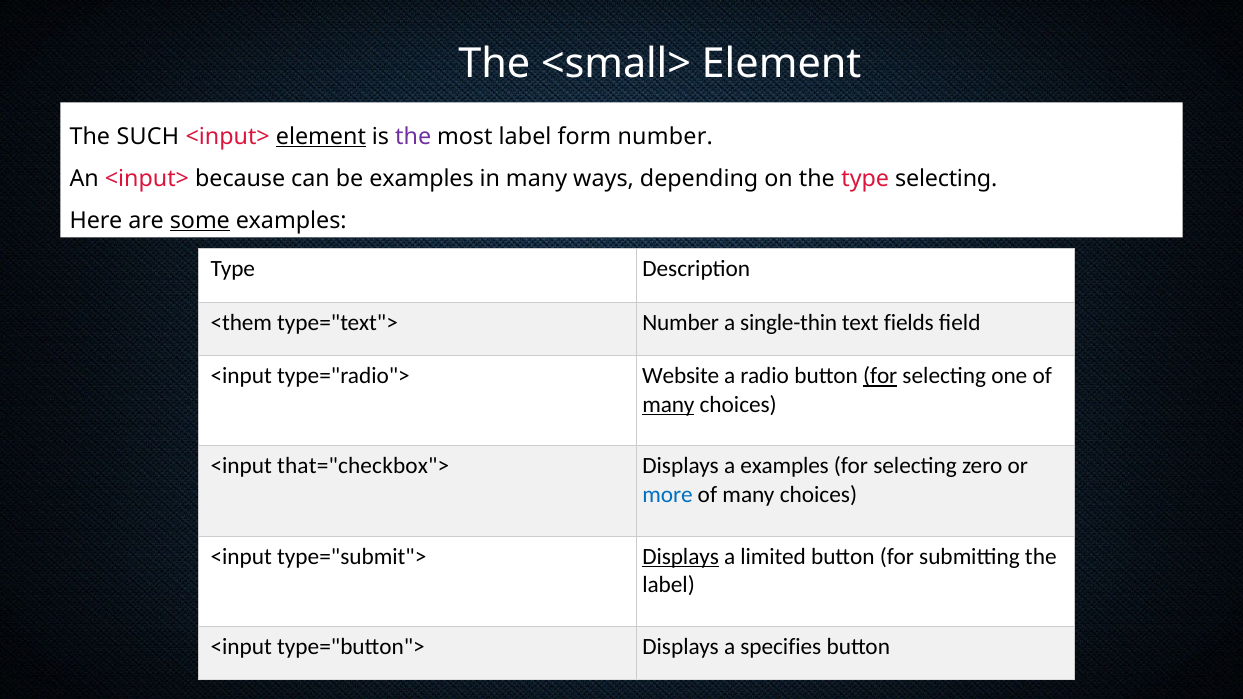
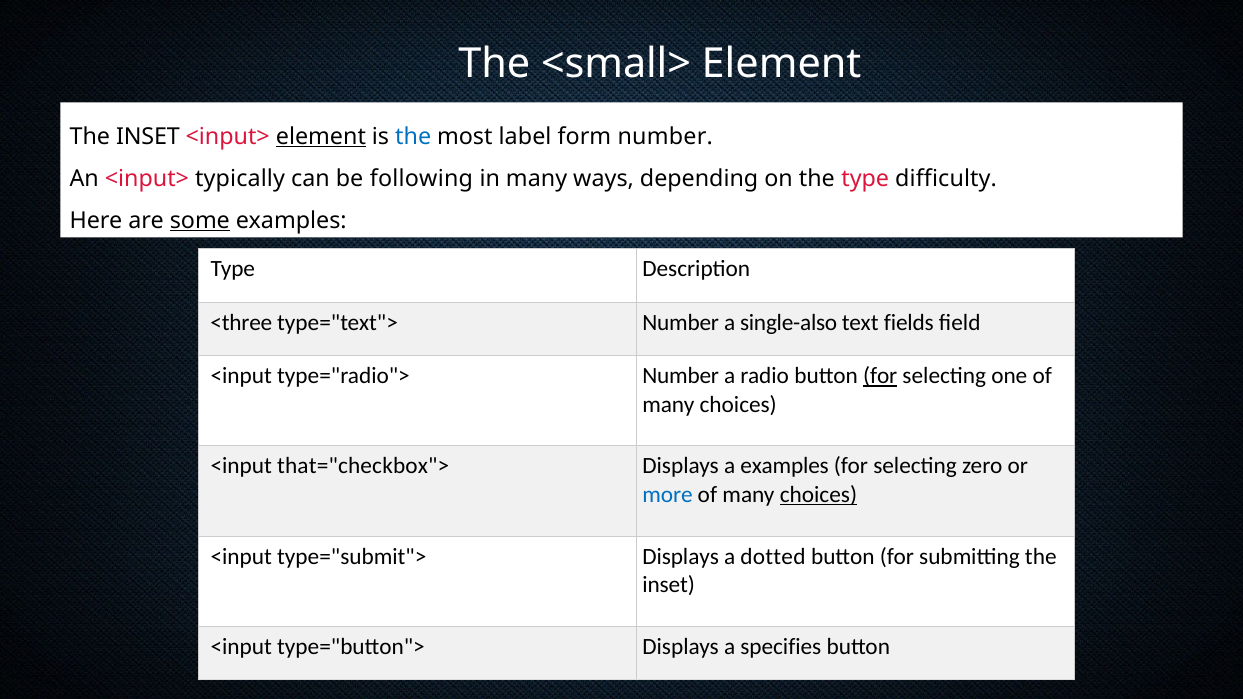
SUCH: SUCH -> INSET (148, 137)
the colour: purple -> blue (413, 137)
because: because -> typically (240, 179)
be examples: examples -> following (421, 179)
type selecting: selecting -> difficulty (946, 179)
<them: <them -> <three (241, 323)
single-thin: single-thin -> single-also (789, 323)
type="radio"> Website: Website -> Number (681, 376)
many underline: present -> none (668, 405)
choices underline: none -> present (818, 495)
Displays underline: present -> none (681, 557)
limited: limited -> dotted (773, 557)
label: label -> inset (669, 585)
